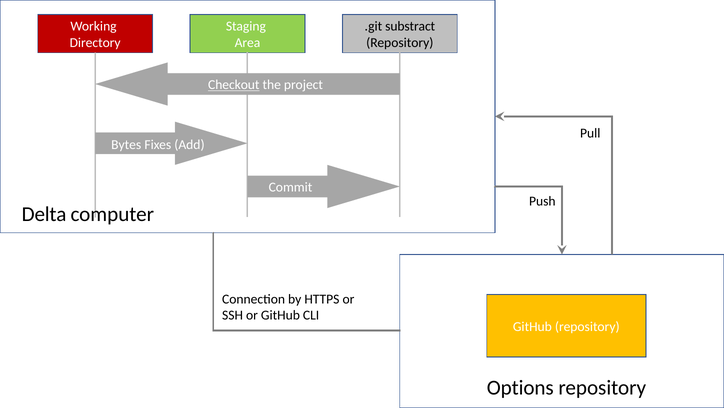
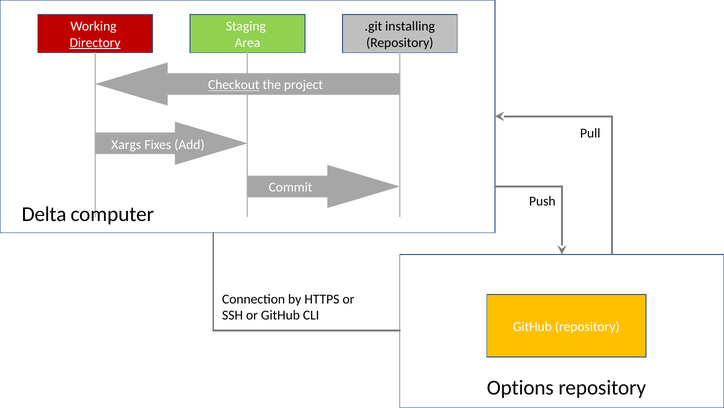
substract: substract -> installing (410, 26)
Directory underline: none -> present (95, 43)
Bytes: Bytes -> Xargs (126, 145)
